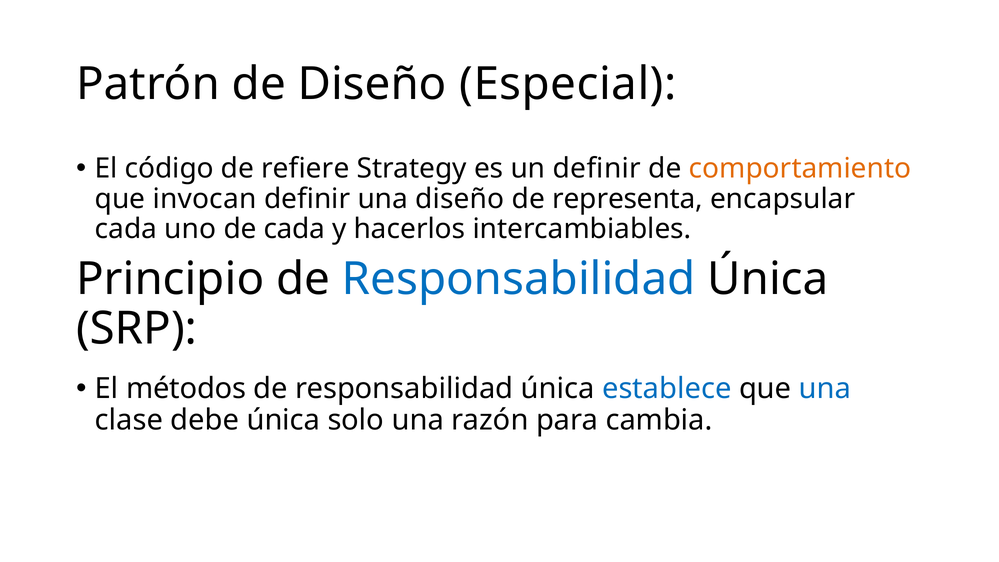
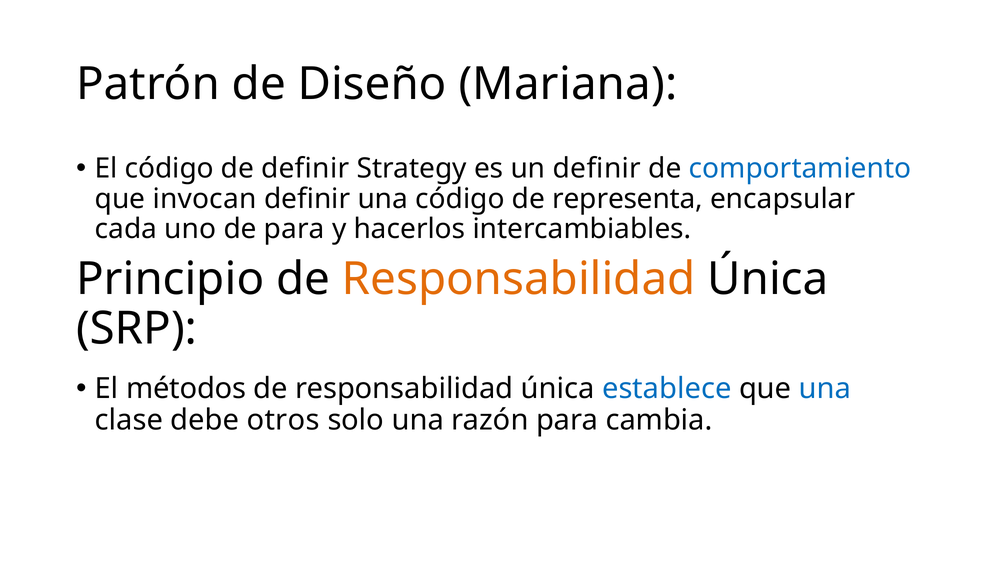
Especial: Especial -> Mariana (568, 84)
de refiere: refiere -> definir (305, 168)
comportamiento colour: orange -> blue (800, 168)
una diseño: diseño -> código (460, 199)
de cada: cada -> para (294, 229)
Responsabilidad colour: blue -> orange (519, 279)
debe única: única -> otros (283, 420)
